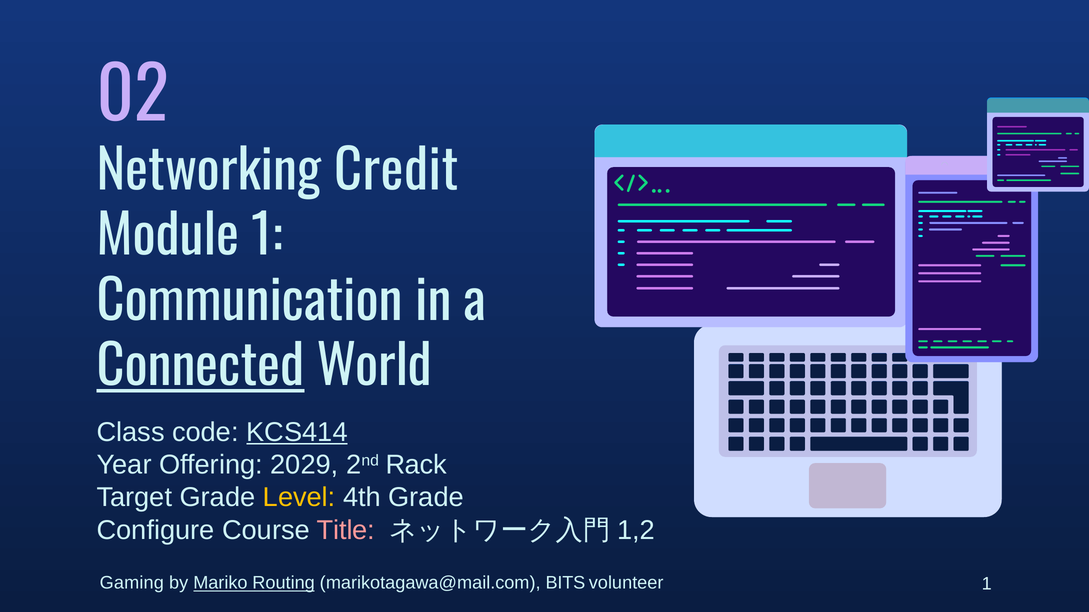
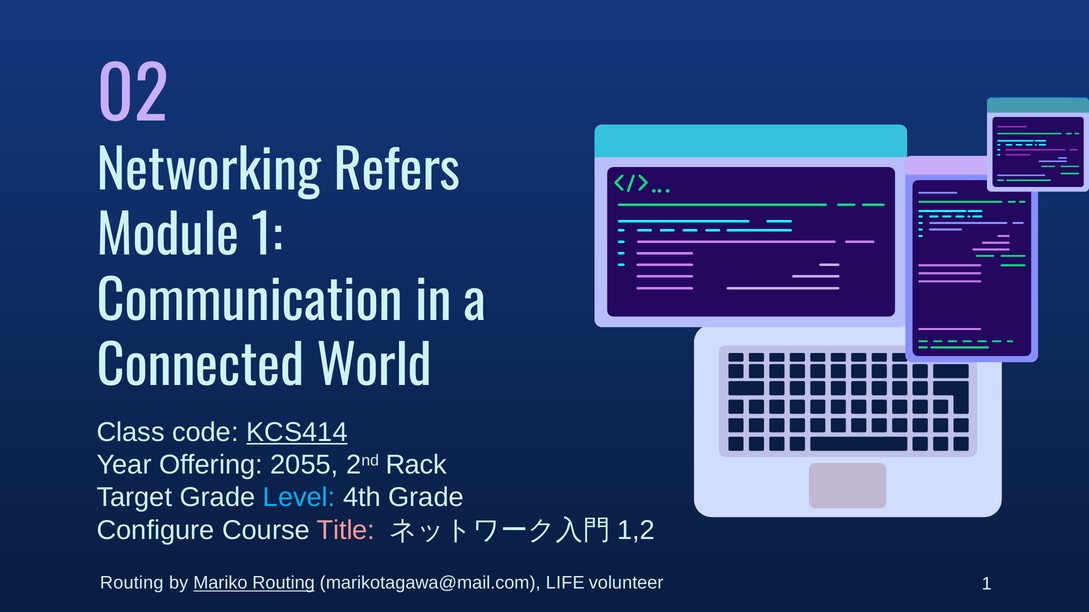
Credit: Credit -> Refers (397, 172)
Connected underline: present -> none (200, 368)
2029: 2029 -> 2055 (304, 465)
Level colour: yellow -> light blue (299, 498)
Gaming: Gaming -> Routing (132, 584)
BITS: BITS -> LIFE (565, 584)
